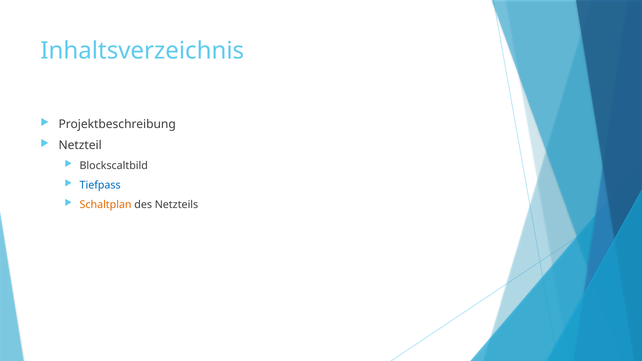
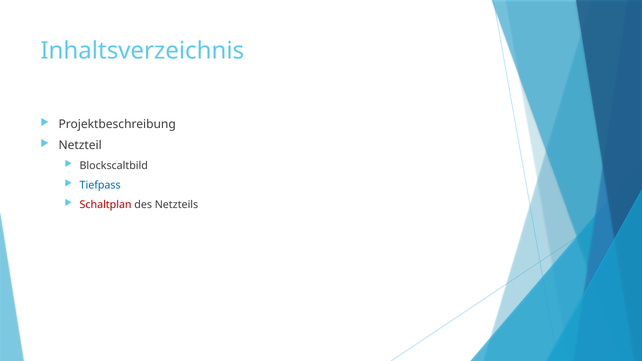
Schaltplan colour: orange -> red (106, 205)
